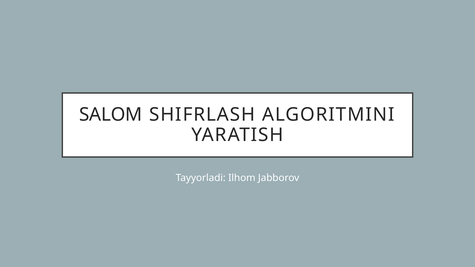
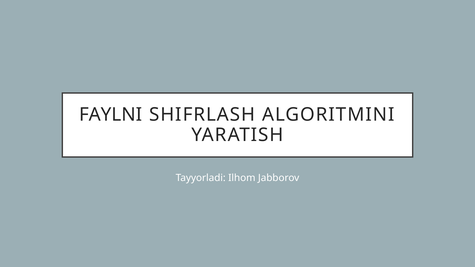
SALOM: SALOM -> FAYLNI (111, 115)
